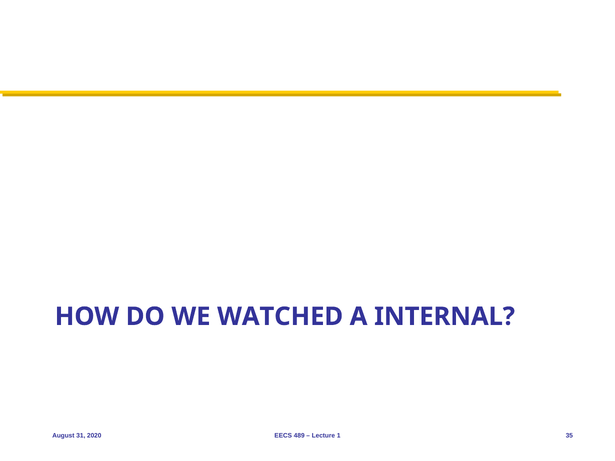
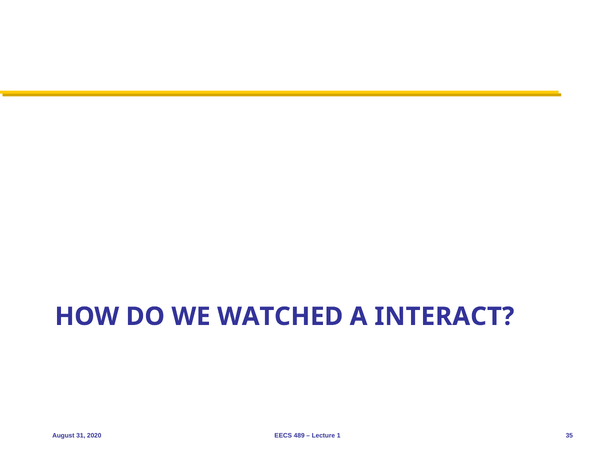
INTERNAL: INTERNAL -> INTERACT (444, 317)
